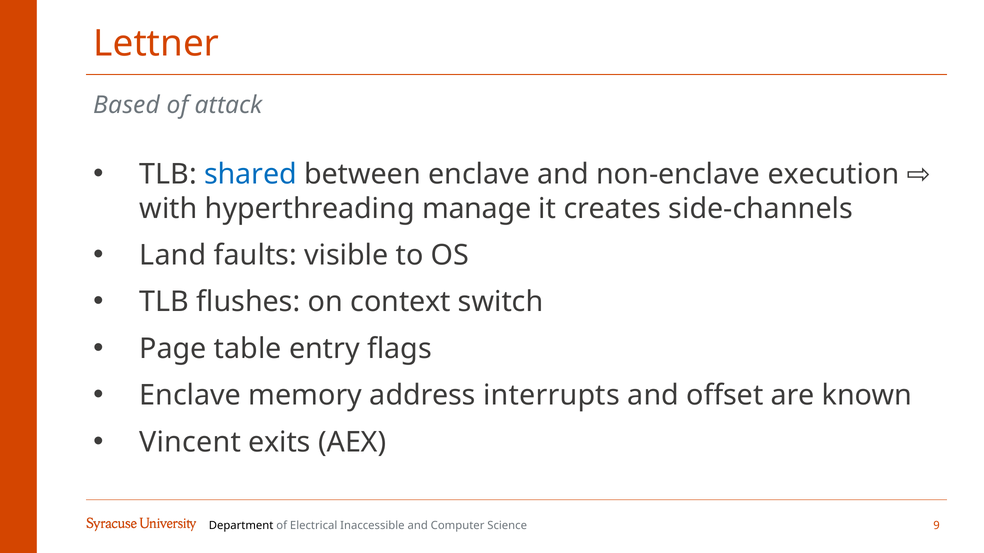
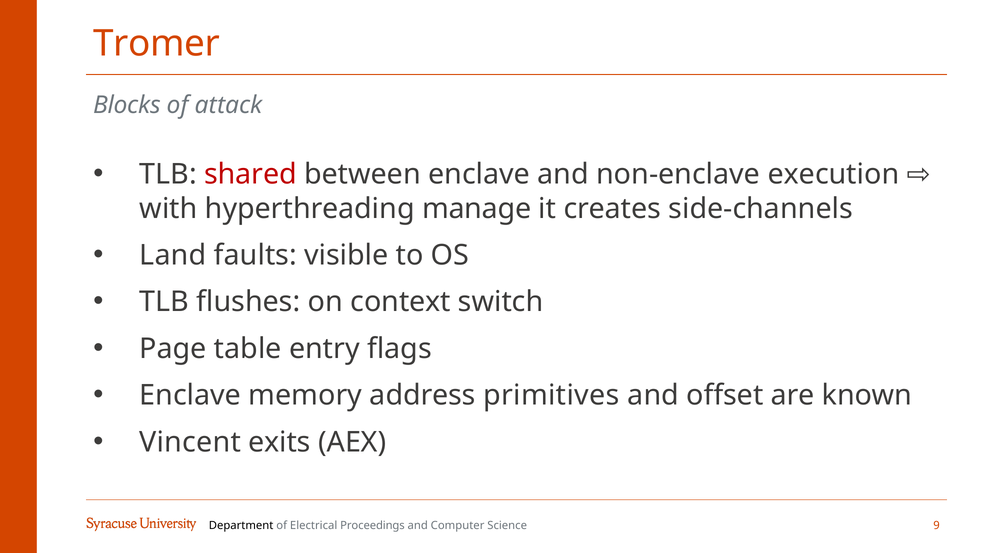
Lettner: Lettner -> Tromer (156, 44)
Based: Based -> Blocks (127, 105)
shared colour: blue -> red (250, 174)
interrupts: interrupts -> primitives (551, 396)
Inaccessible: Inaccessible -> Proceedings (372, 526)
